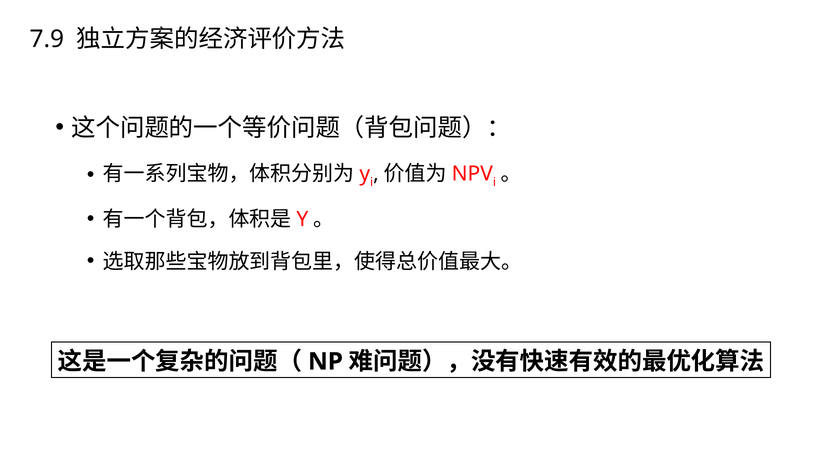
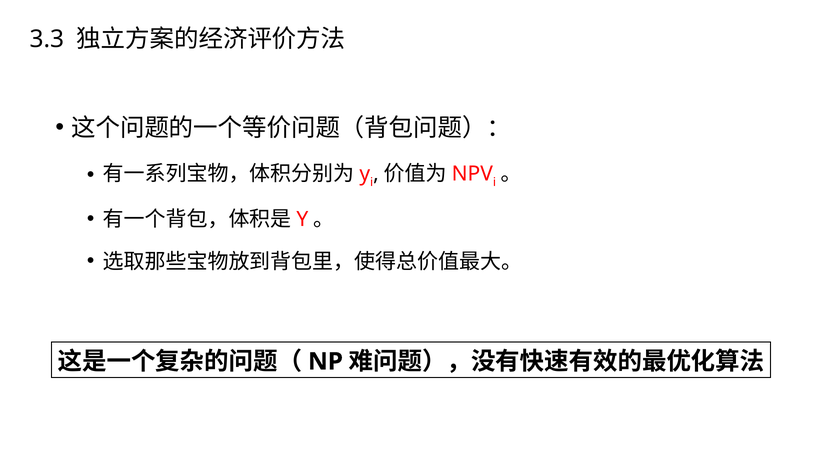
7.9: 7.9 -> 3.3 (47, 39)
